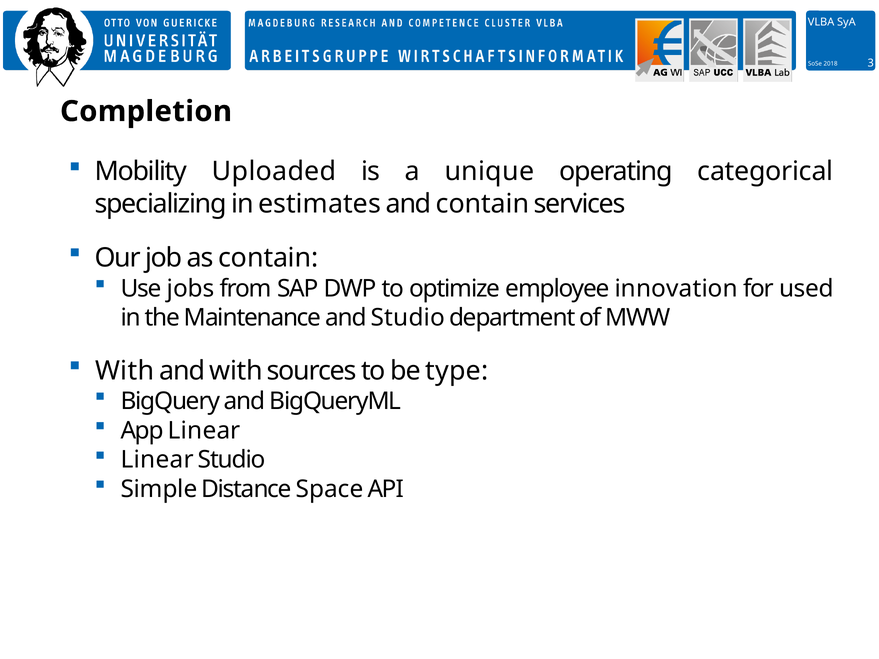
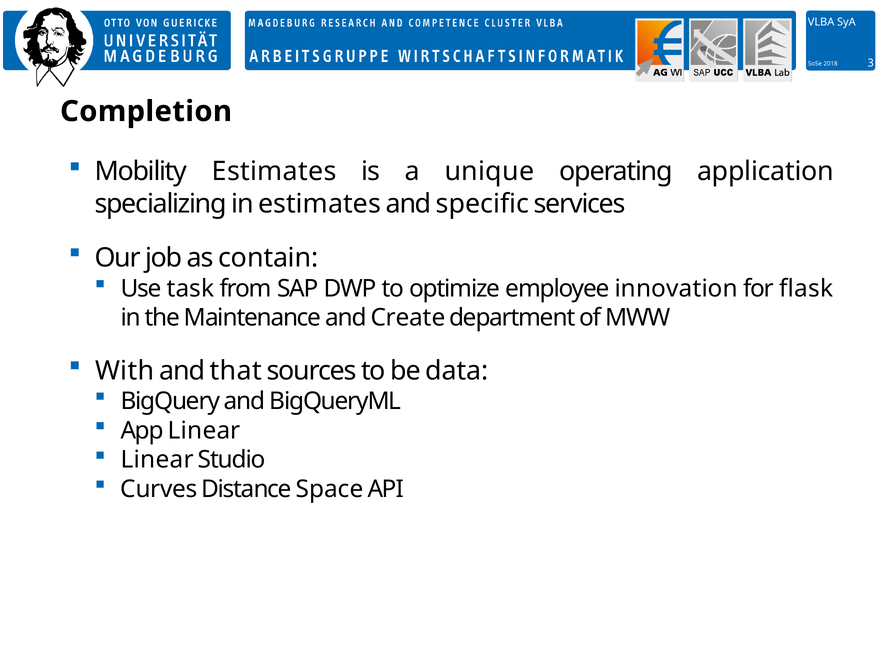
Mobility Uploaded: Uploaded -> Estimates (274, 172)
categorical: categorical -> application (765, 172)
and contain: contain -> specific (483, 204)
jobs: jobs -> task (191, 289)
used: used -> flask (806, 289)
and Studio: Studio -> Create (408, 318)
and with: with -> that (236, 371)
type: type -> data (457, 371)
Simple: Simple -> Curves (159, 489)
